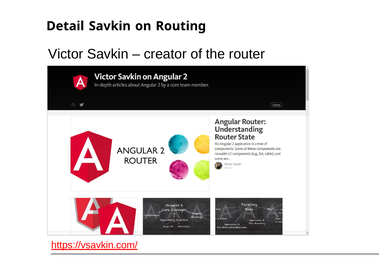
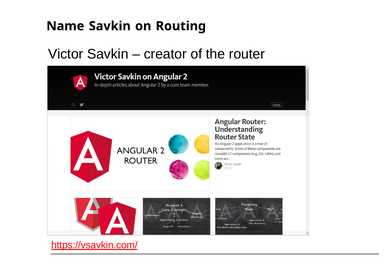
Detail: Detail -> Name (65, 26)
